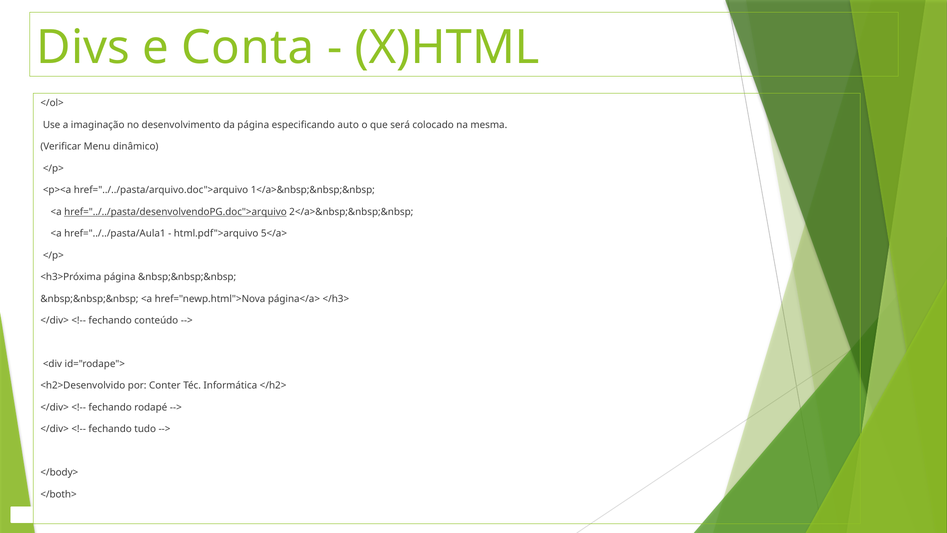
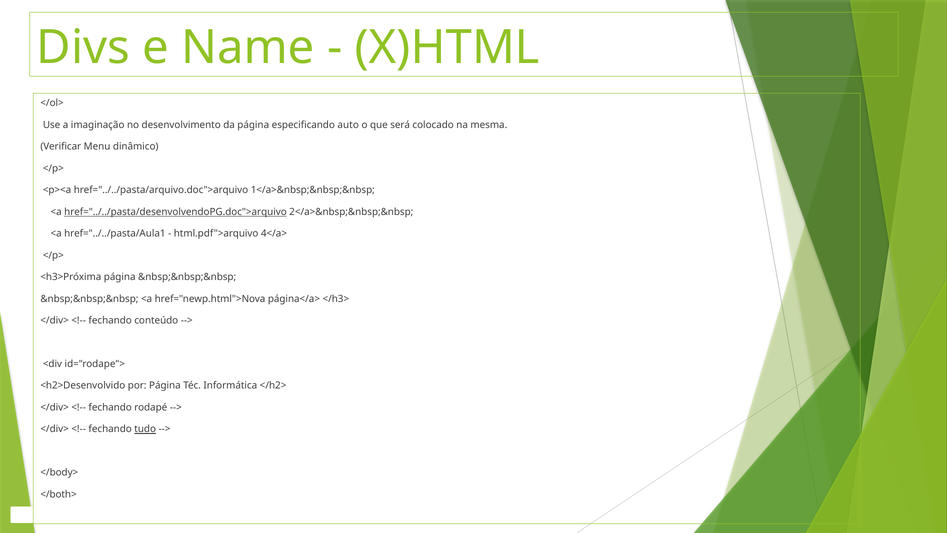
Conta: Conta -> Name (248, 48)
5</a>: 5</a> -> 4</a> (274, 233)
por Conter: Conter -> Página (165, 386)
tudo underline: none -> present (145, 429)
